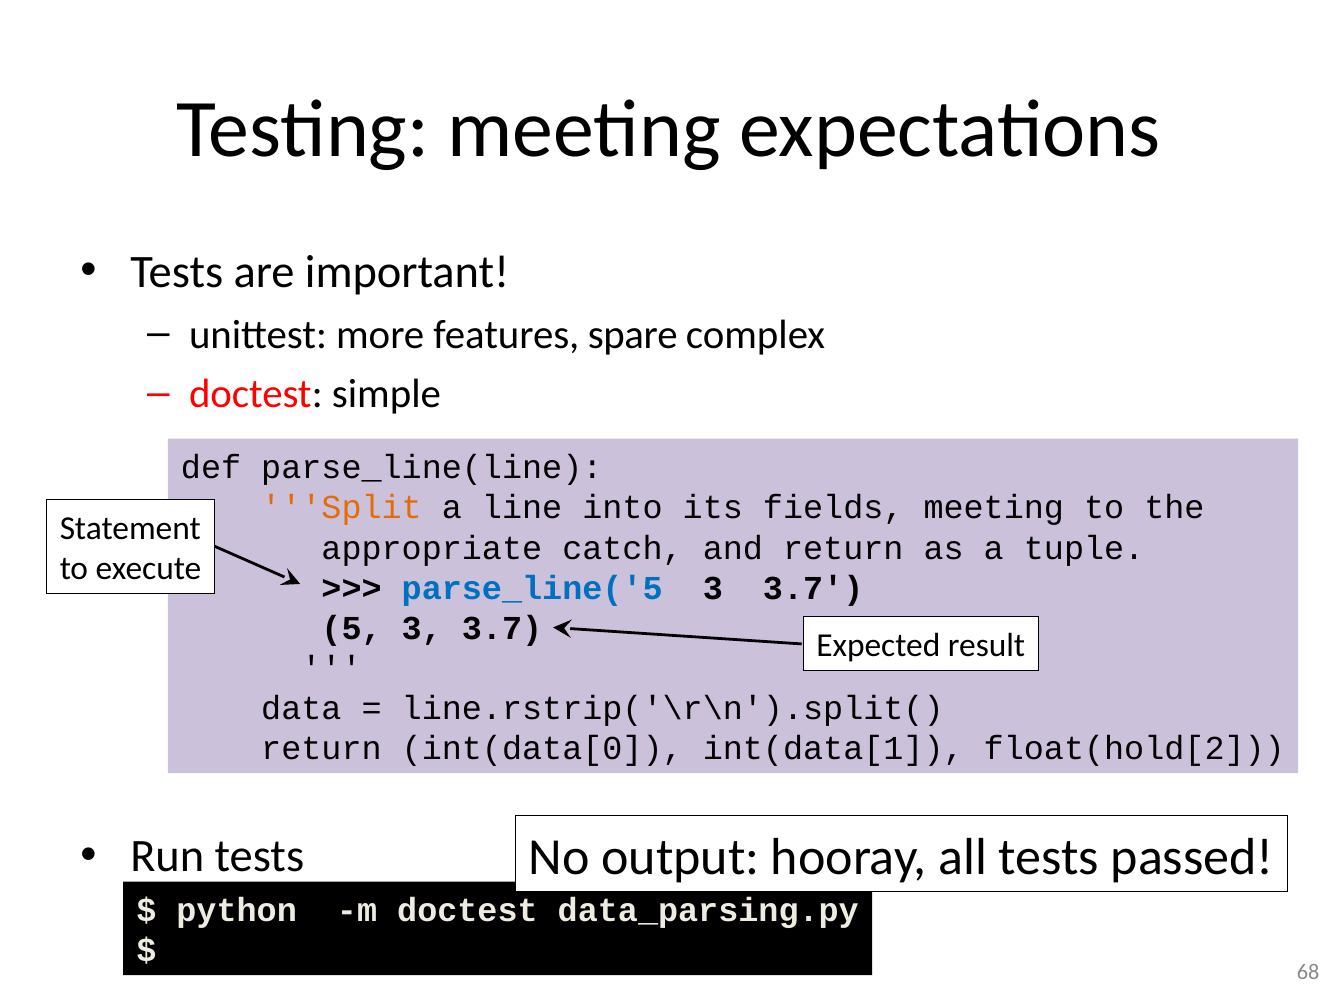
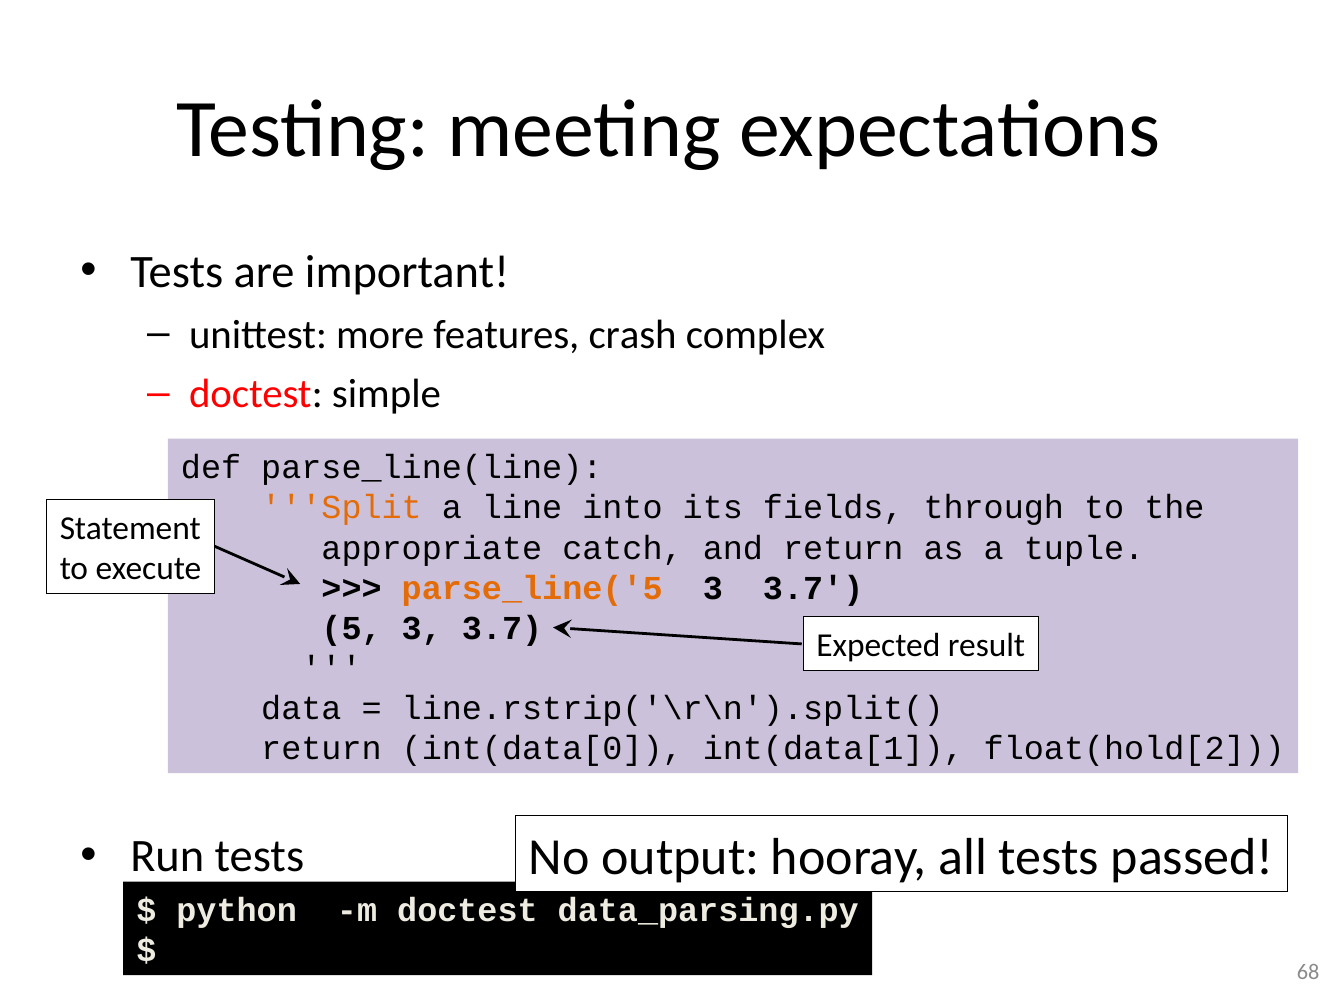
spare: spare -> crash (633, 334)
fields meeting: meeting -> through (994, 508)
parse_line('5 colour: blue -> orange (532, 588)
